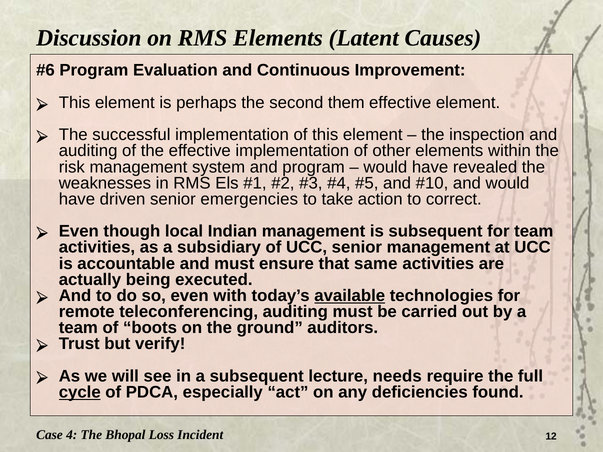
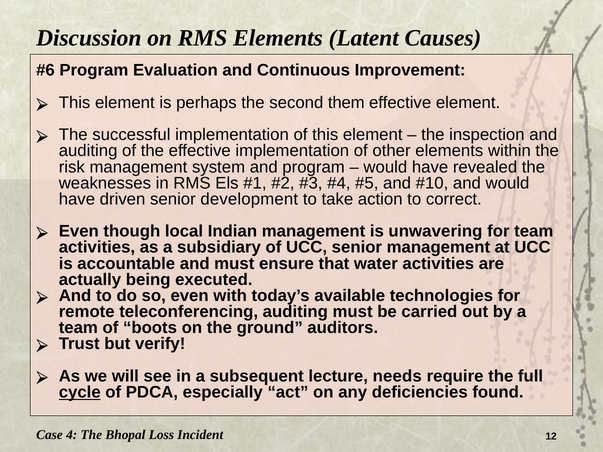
emergencies: emergencies -> development (249, 199)
is subsequent: subsequent -> unwavering (435, 231)
same: same -> water (376, 264)
available underline: present -> none (350, 296)
